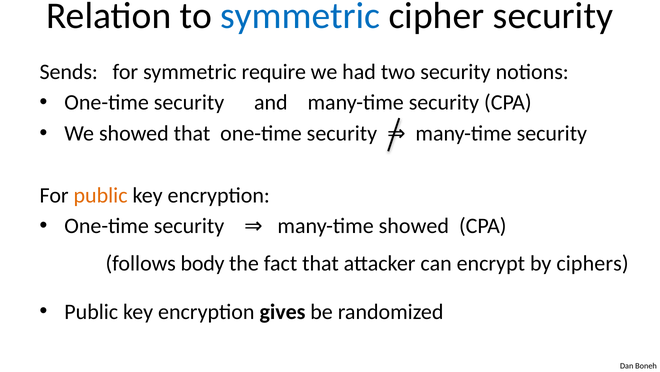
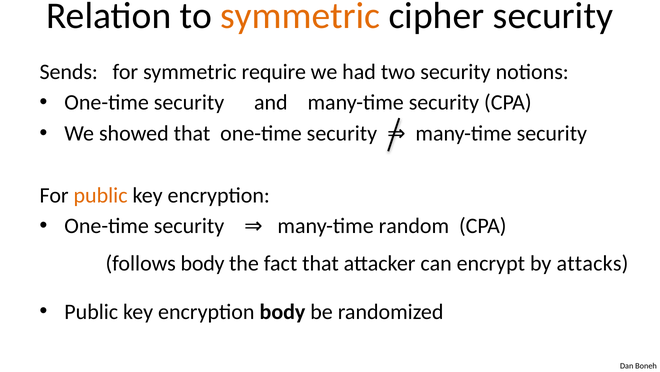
symmetric colour: blue -> orange (300, 16)
many-time showed: showed -> random (414, 226)
ciphers: ciphers -> attacks (592, 263)
encryption gives: gives -> body (283, 311)
